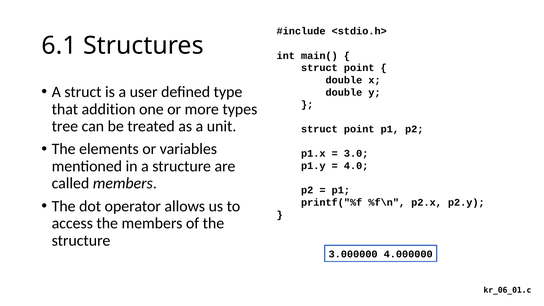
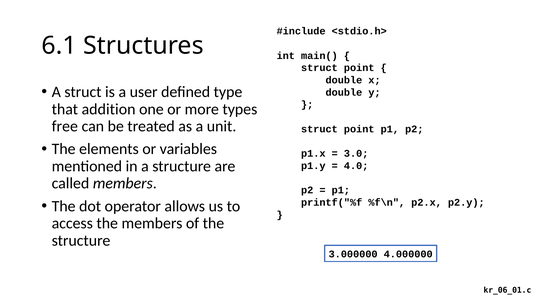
tree: tree -> free (65, 126)
